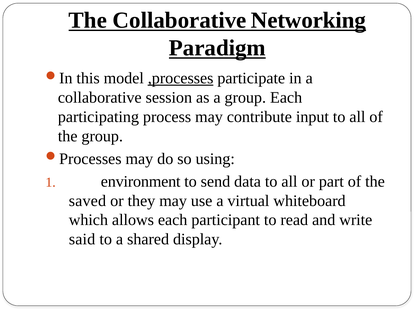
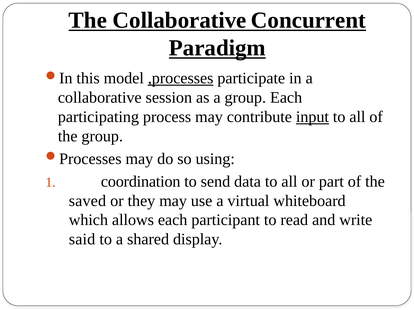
Networking: Networking -> Concurrent (308, 20)
input underline: none -> present (312, 117)
environment: environment -> coordination (141, 182)
